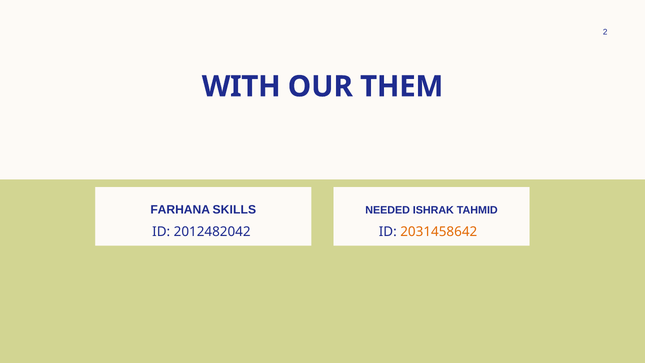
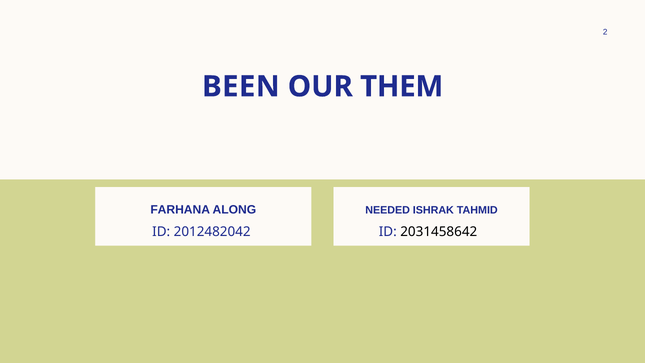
WITH: WITH -> BEEN (241, 87)
SKILLS: SKILLS -> ALONG (234, 210)
2031458642 colour: orange -> black (439, 232)
